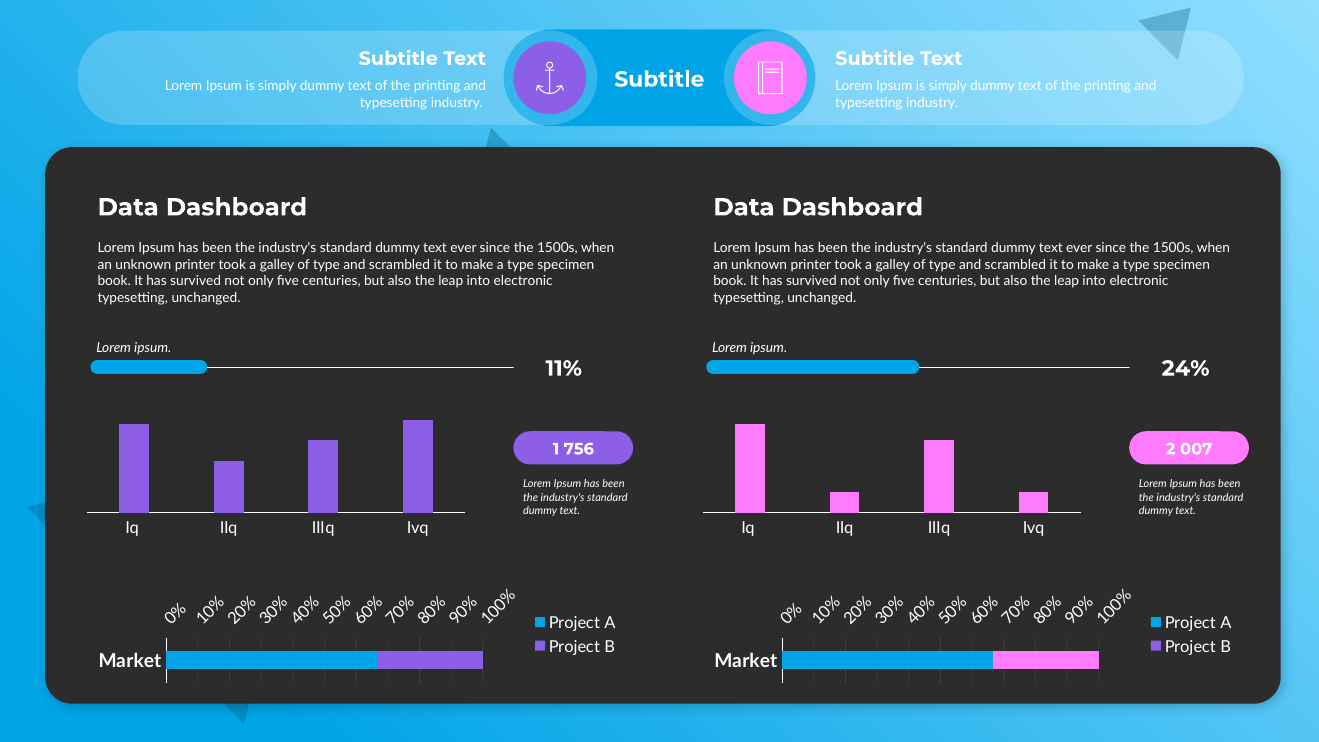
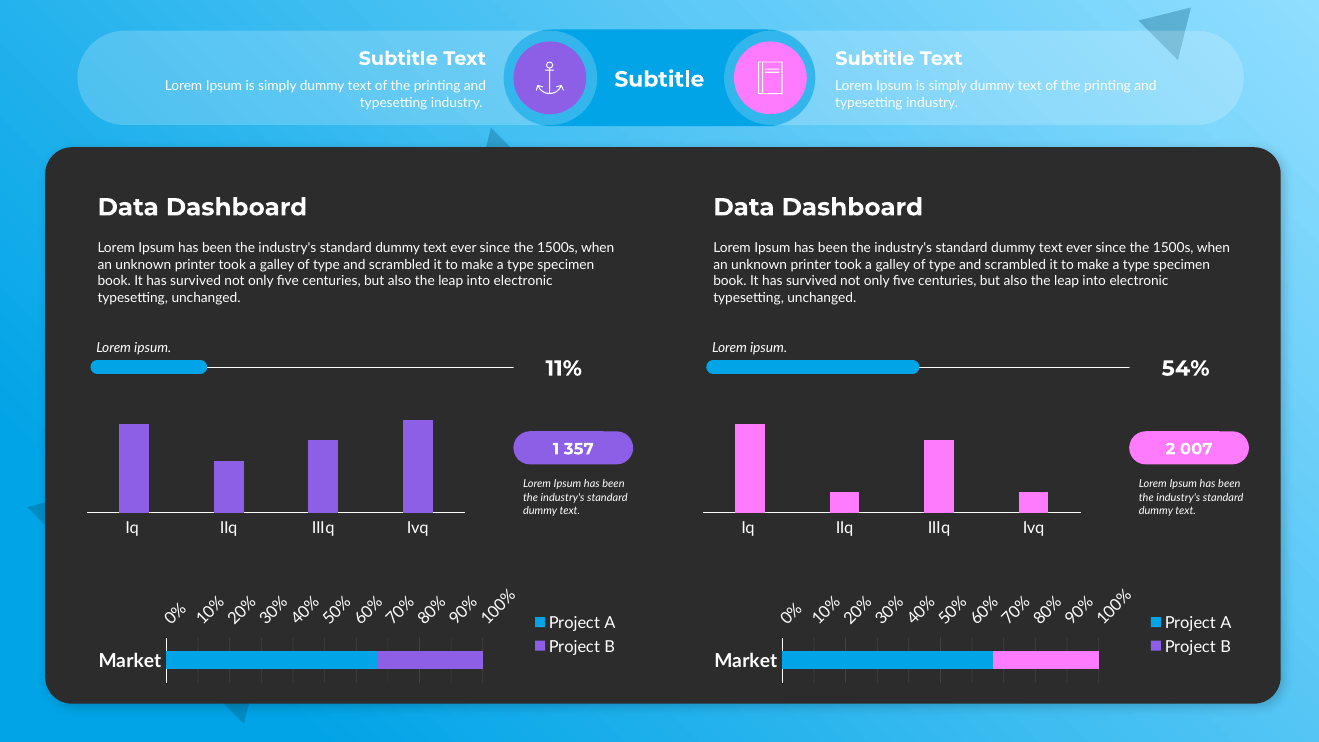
24%: 24% -> 54% (1186, 368)
756: 756 -> 357 (579, 449)
